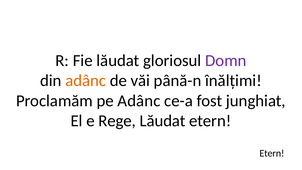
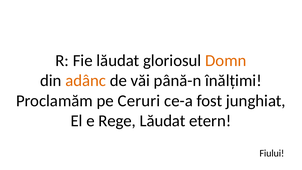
Domn colour: purple -> orange (226, 60)
pe Adânc: Adânc -> Ceruri (139, 101)
Etern: Etern -> Fiului (272, 153)
